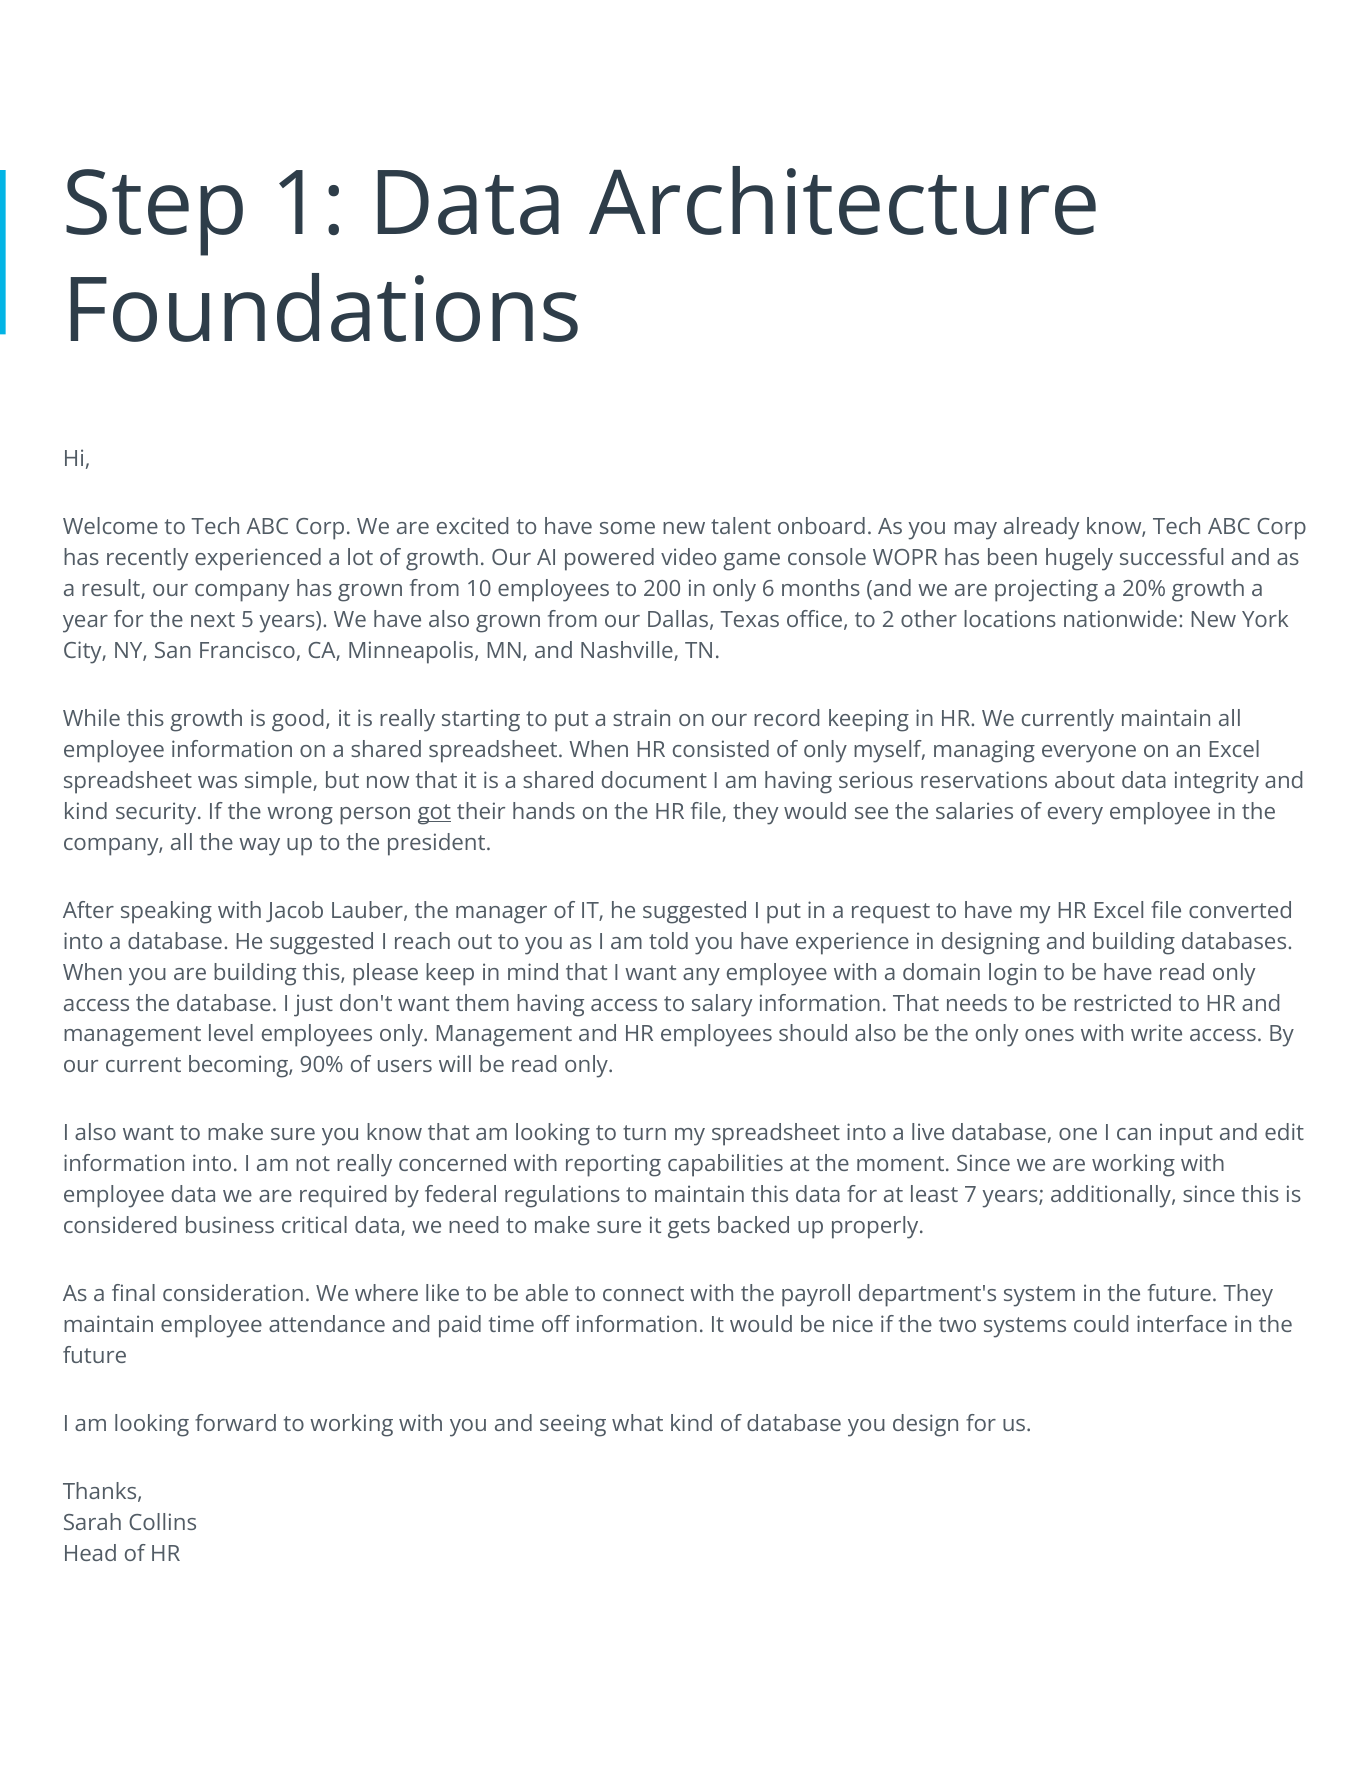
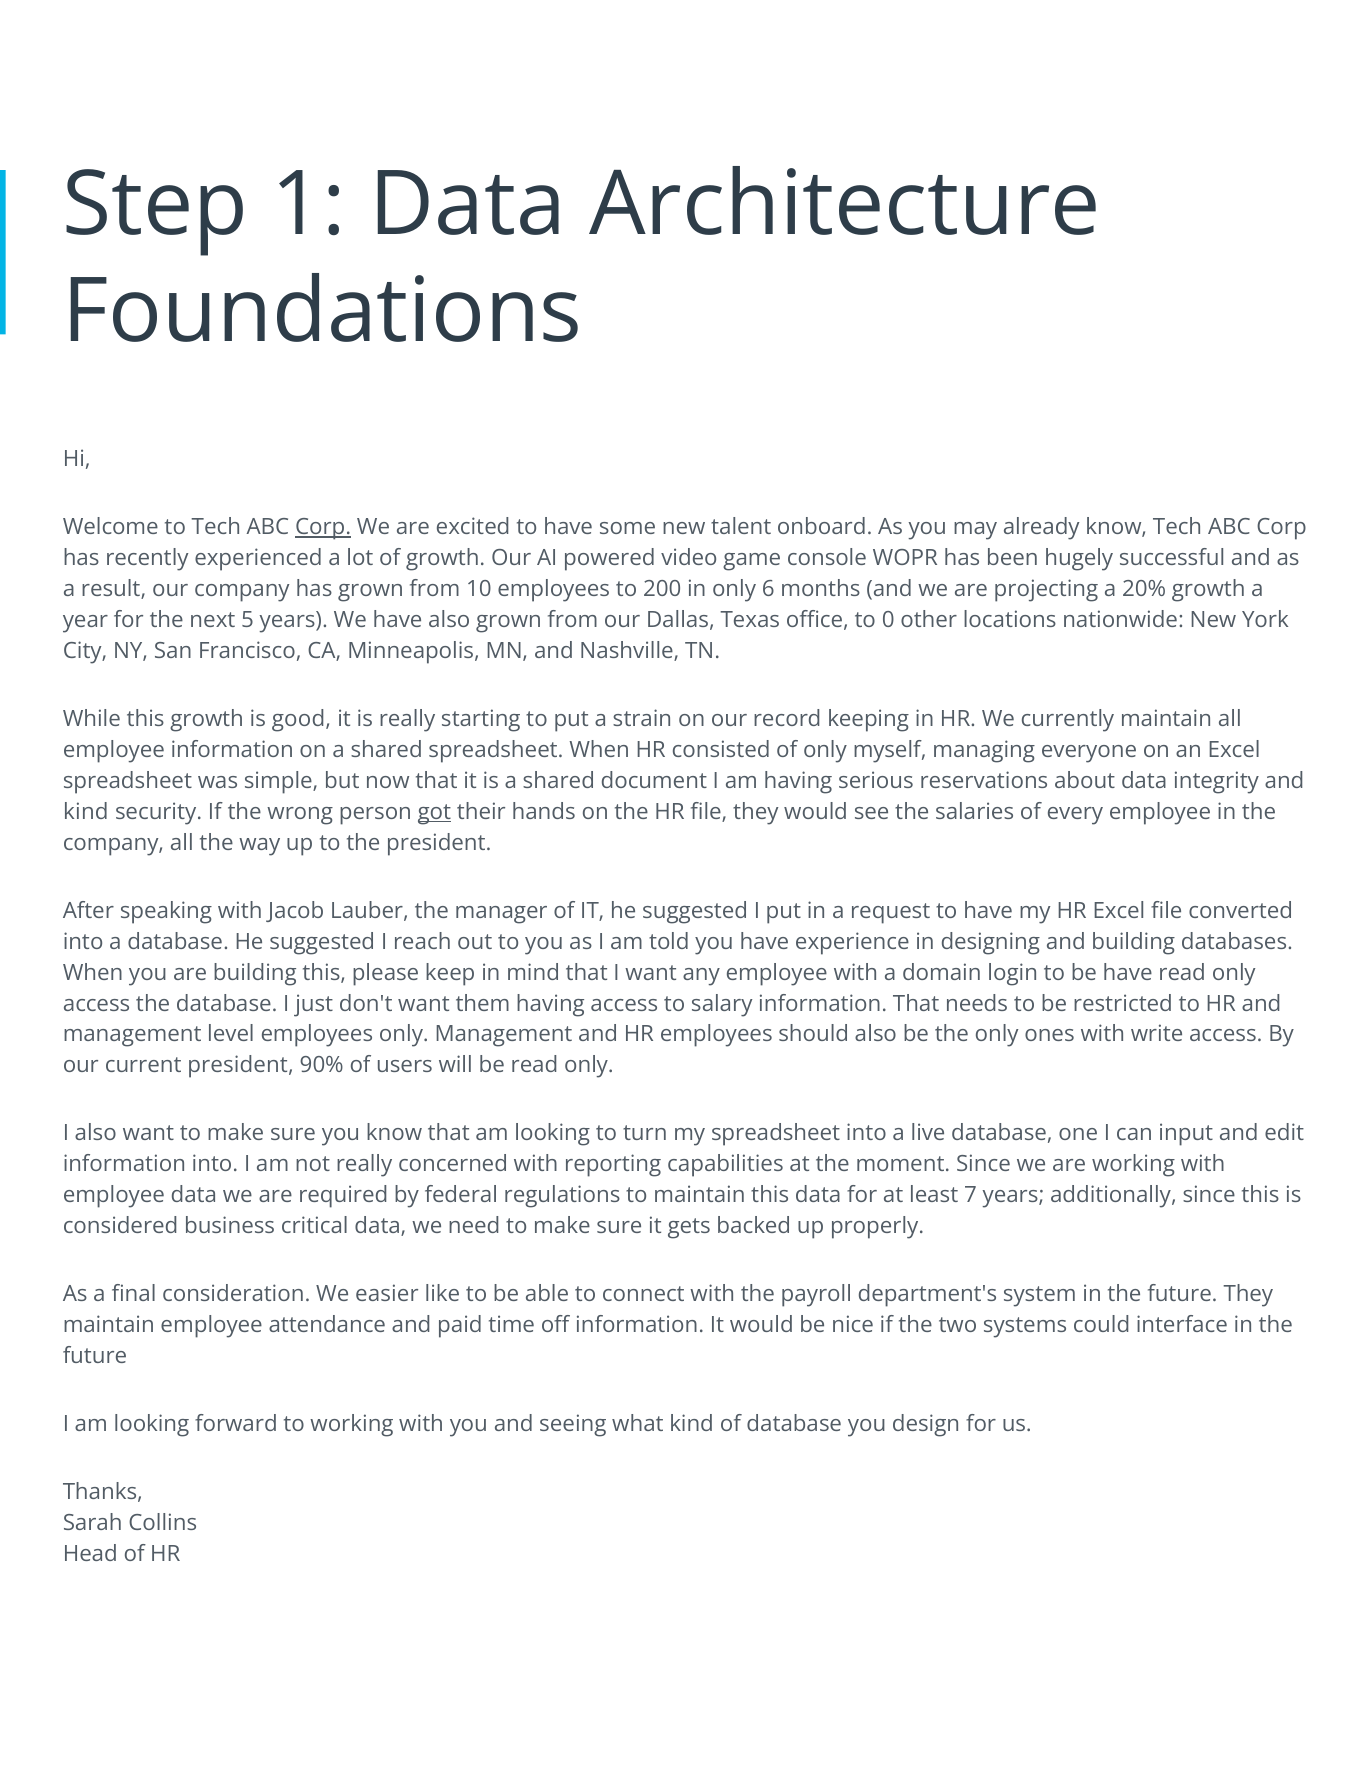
Corp underline: none -> present (323, 528)
2: 2 -> 0 (888, 620)
current becoming: becoming -> president (241, 1066)
where: where -> easier (387, 1294)
